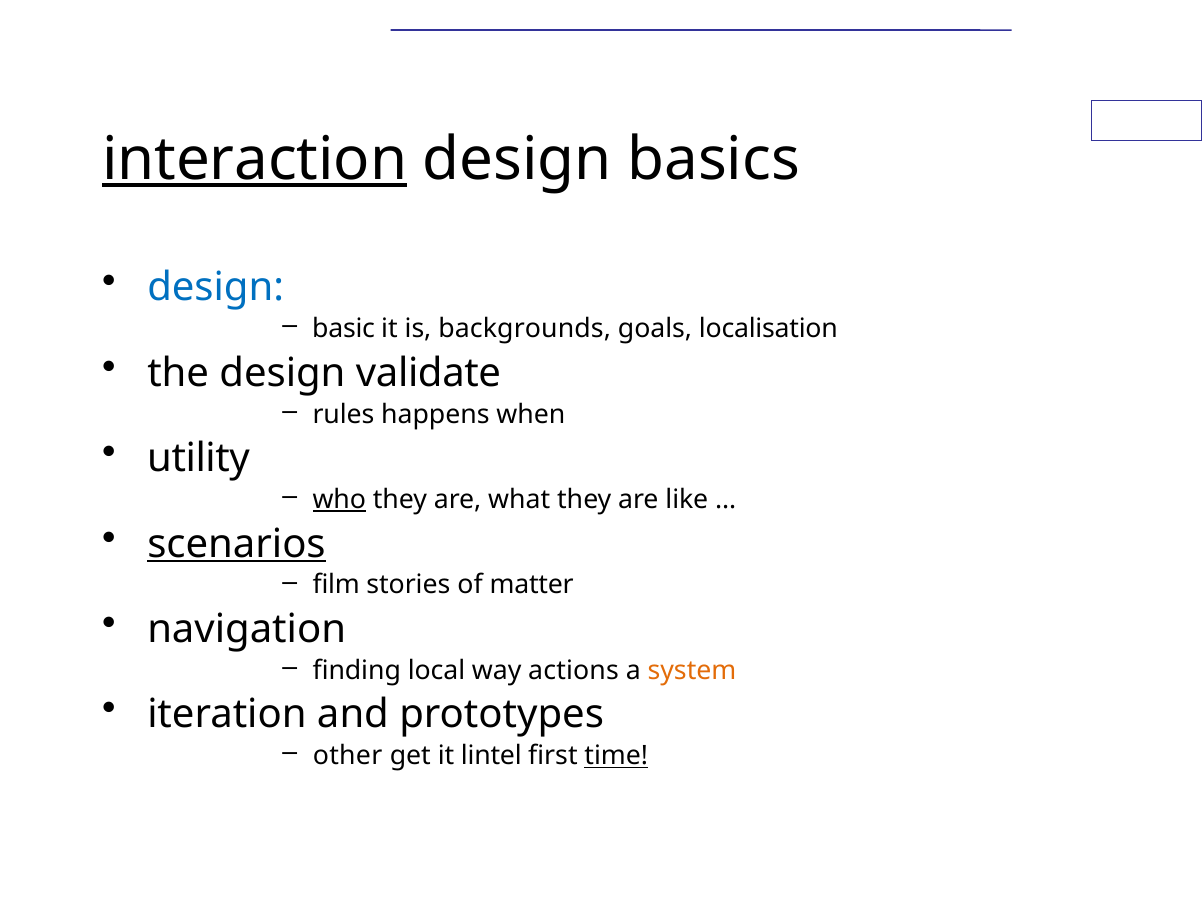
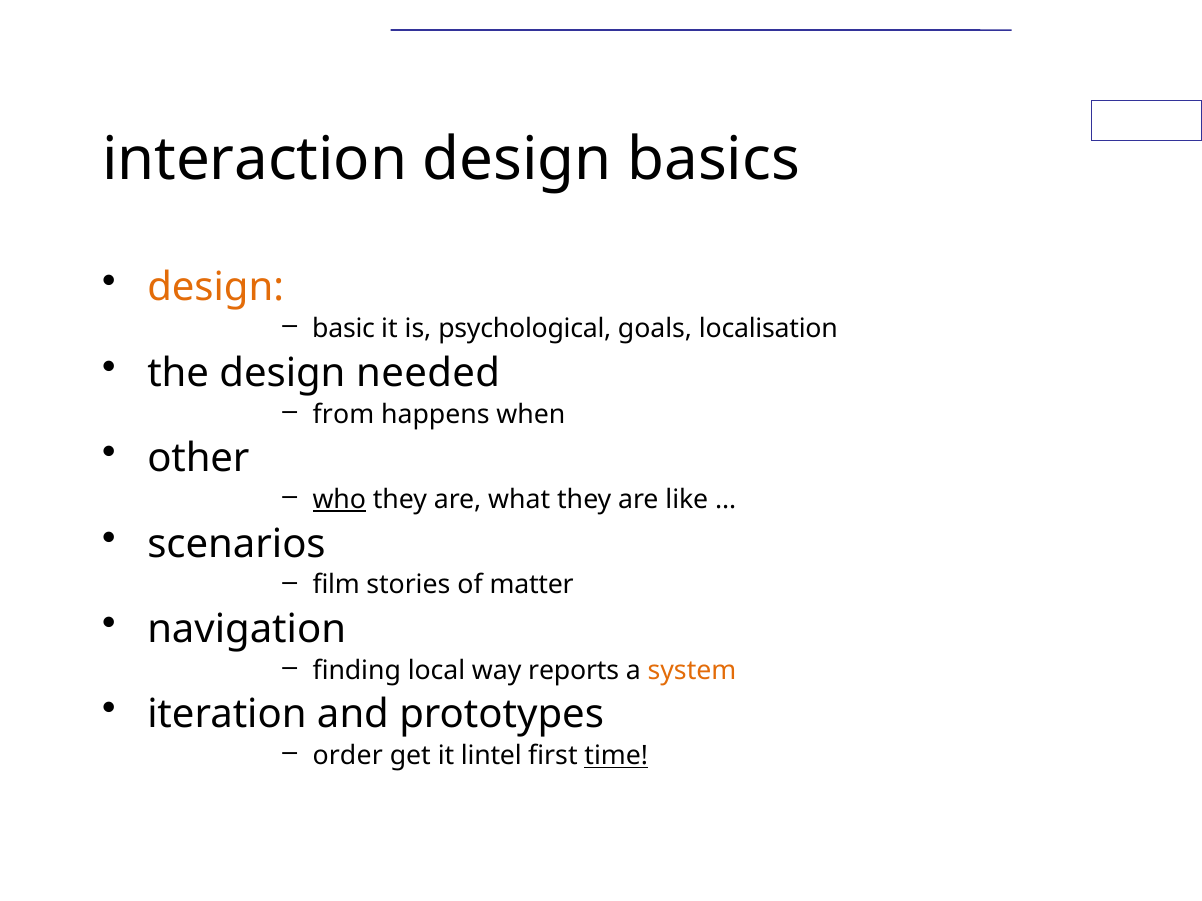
interaction underline: present -> none (255, 159)
design colour: blue -> orange (216, 288)
backgrounds: backgrounds -> psychological (525, 329)
validate: validate -> needed (428, 373)
rules: rules -> from (343, 415)
utility: utility -> other (198, 459)
scenarios underline: present -> none (236, 544)
actions: actions -> reports (574, 671)
other: other -> order (348, 756)
